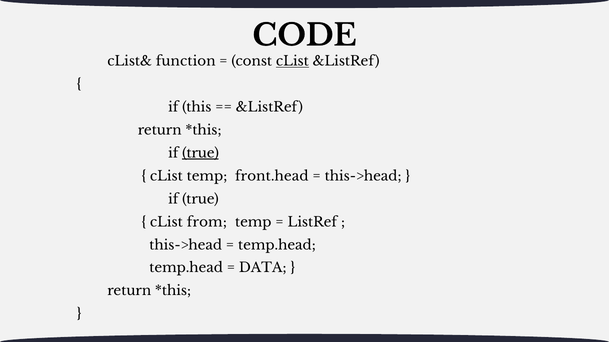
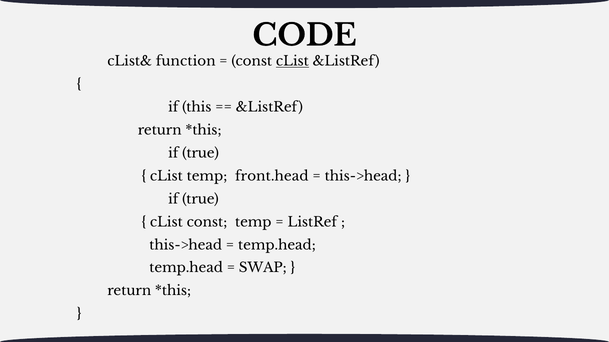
true underline: present -> none (201, 153)
cList from: from -> const (207, 222)
DATA: DATA -> SWAP (263, 268)
